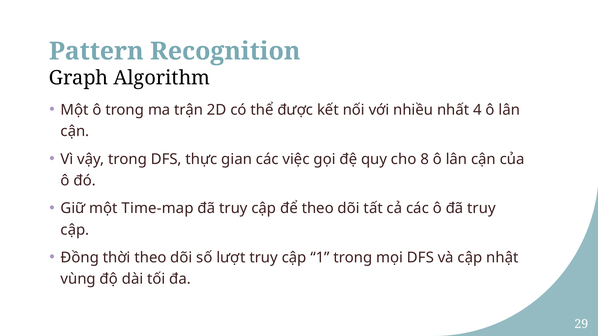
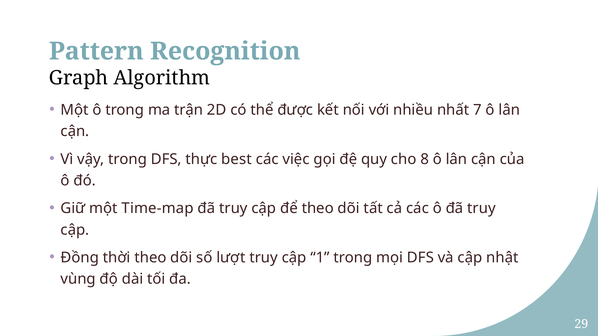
4: 4 -> 7 (477, 110)
gian: gian -> best (237, 159)
